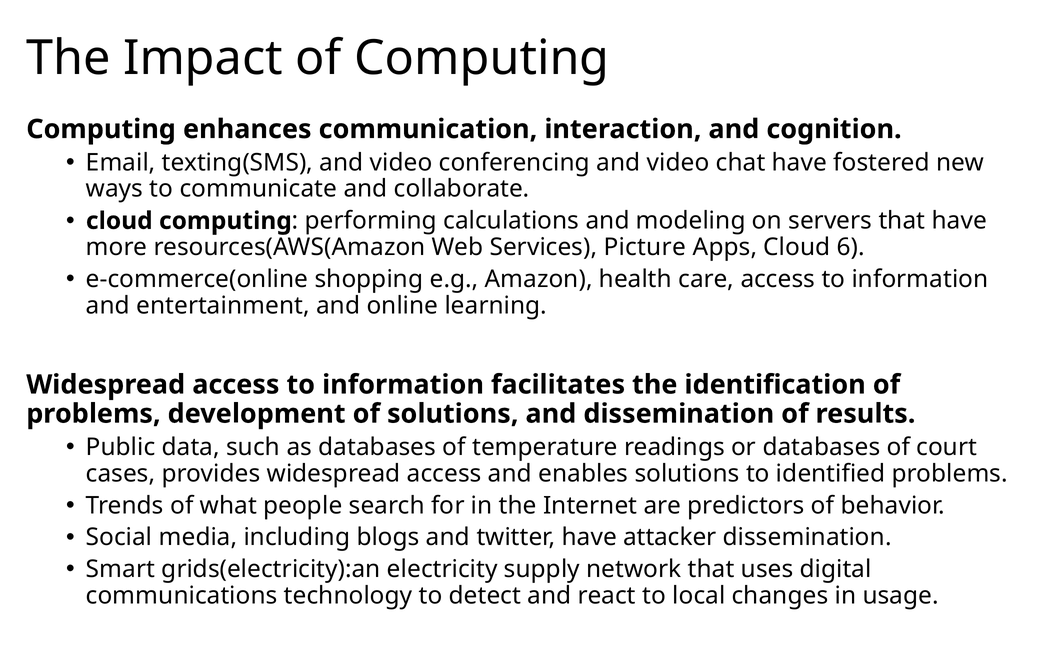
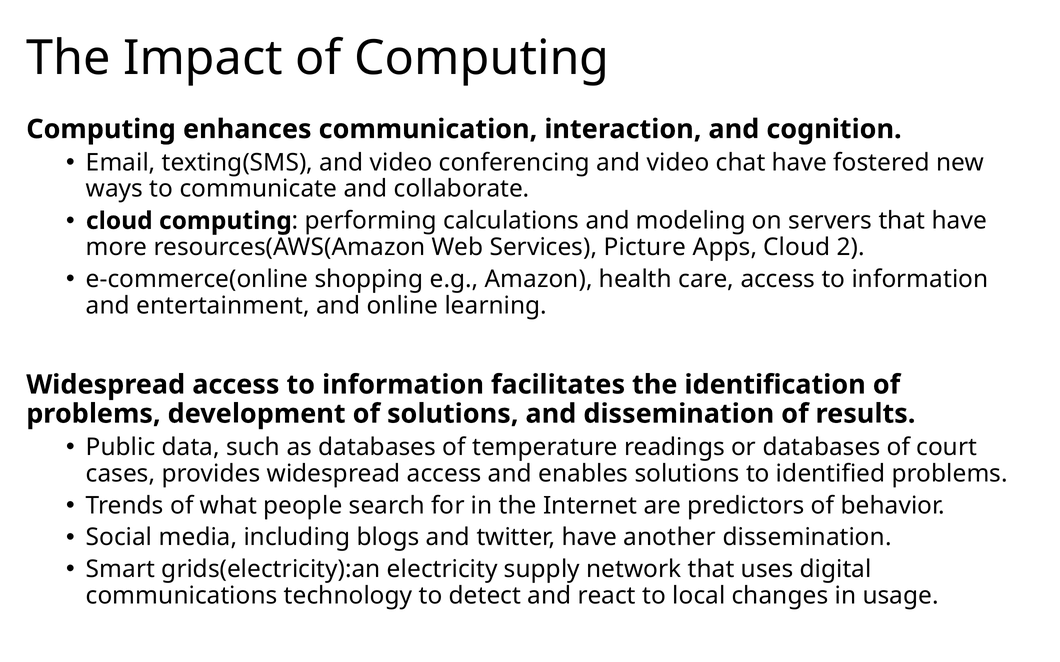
6: 6 -> 2 (851, 247)
attacker: attacker -> another (670, 538)
